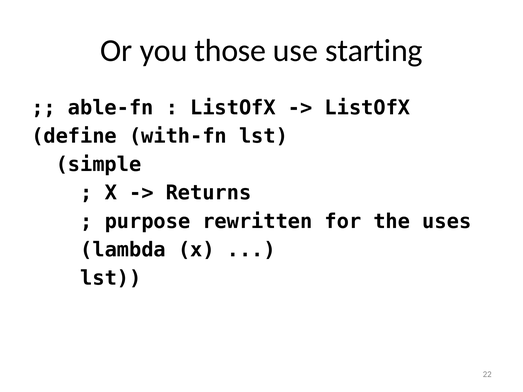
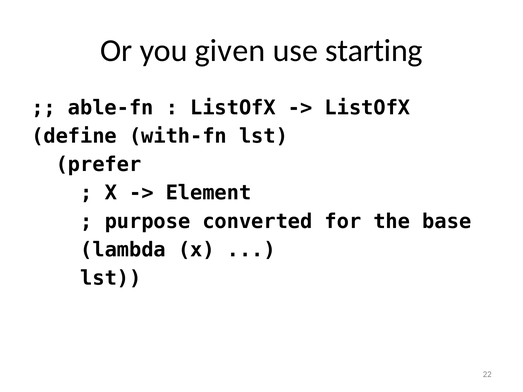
those: those -> given (230, 51)
simple: simple -> prefer (99, 165)
Returns: Returns -> Element (209, 193)
rewritten: rewritten -> converted (257, 221)
uses: uses -> base (447, 221)
